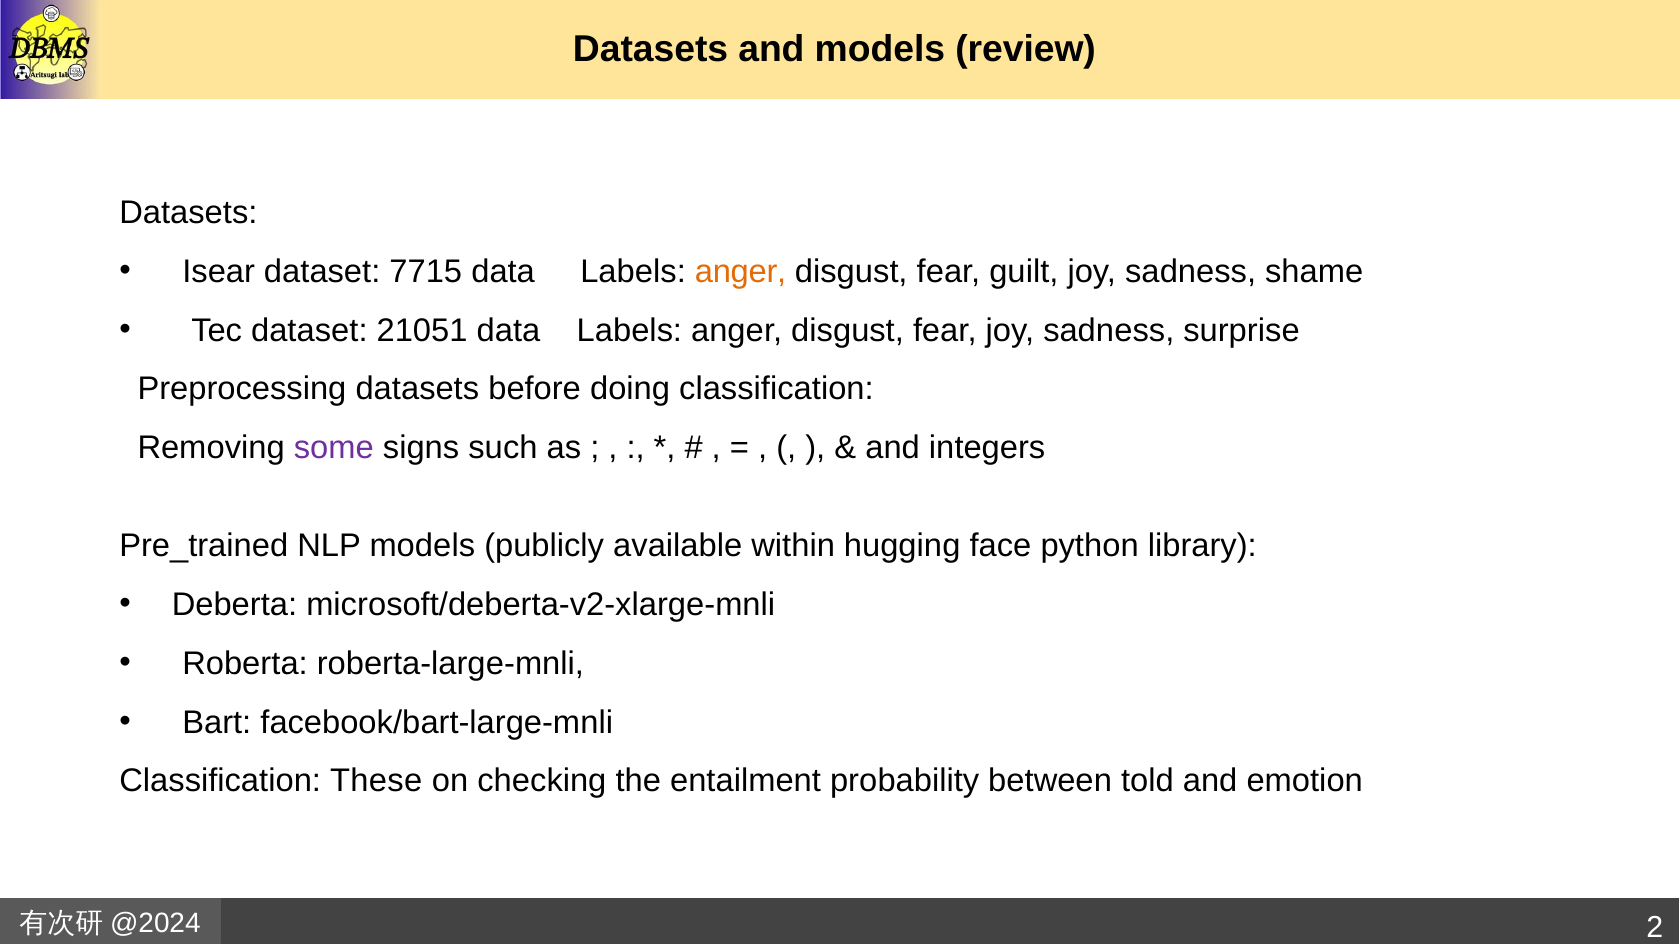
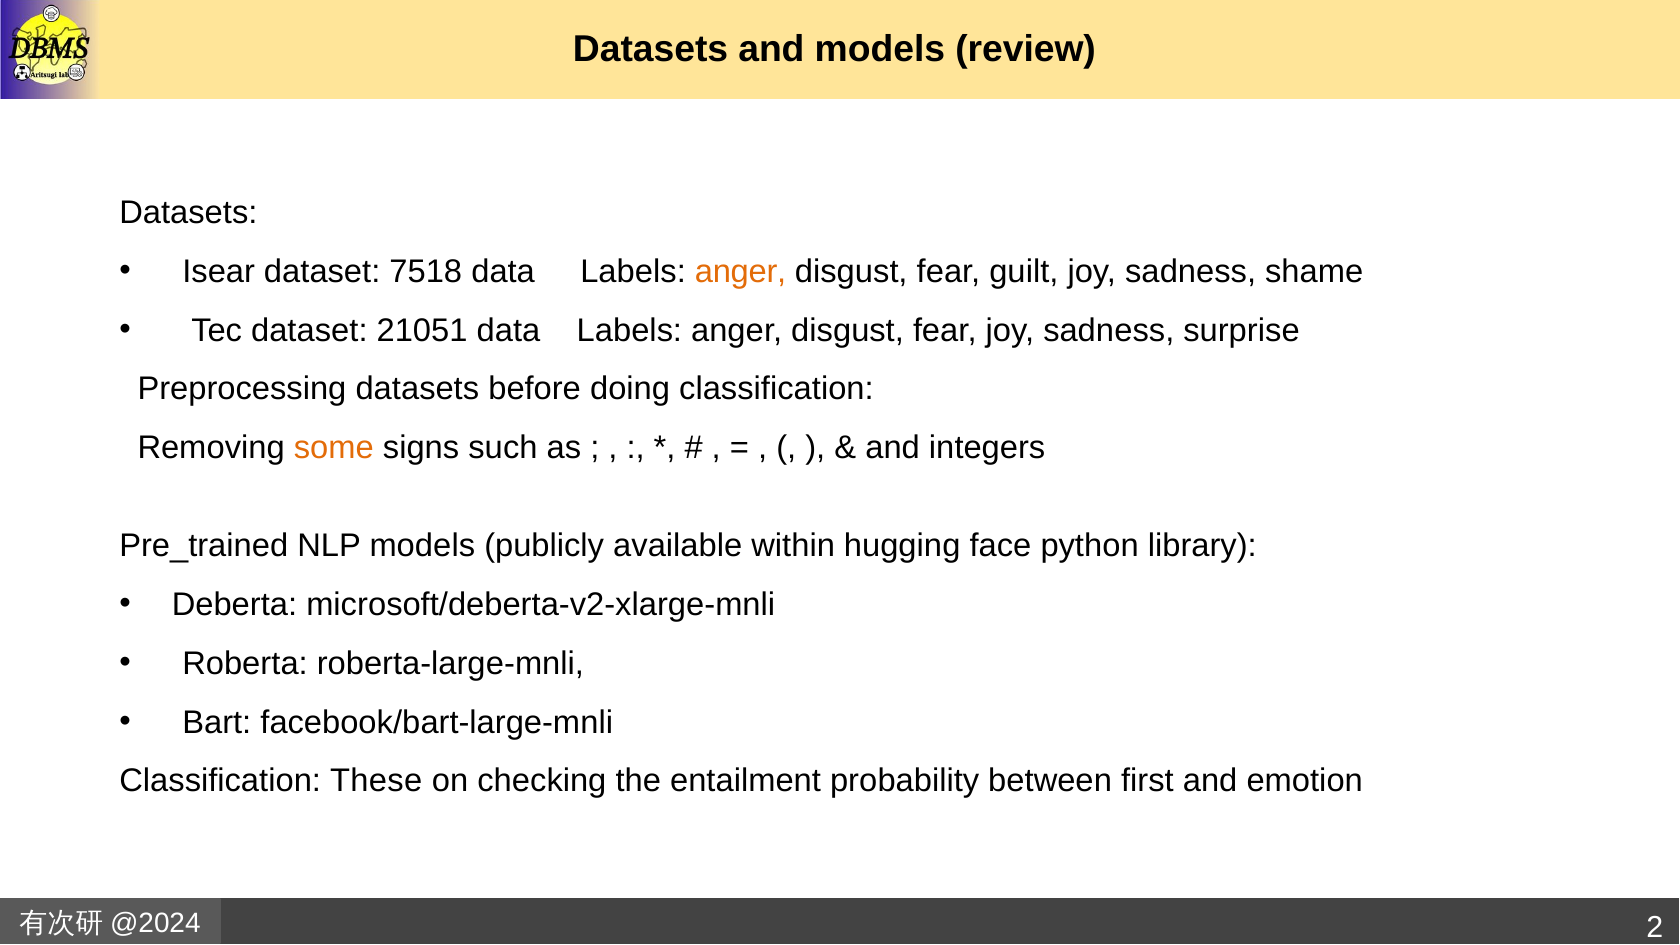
7715: 7715 -> 7518 (426, 271)
some colour: purple -> orange (334, 448)
told: told -> first (1147, 781)
